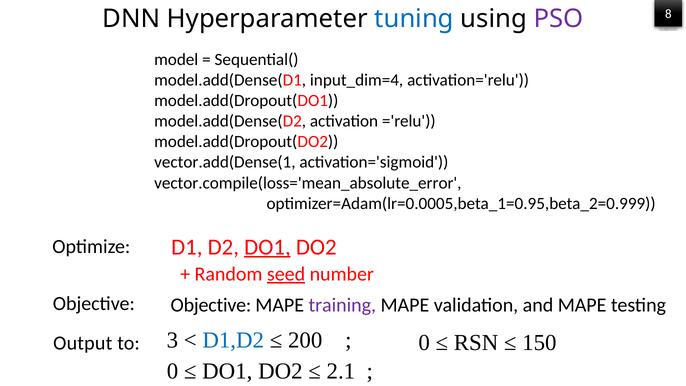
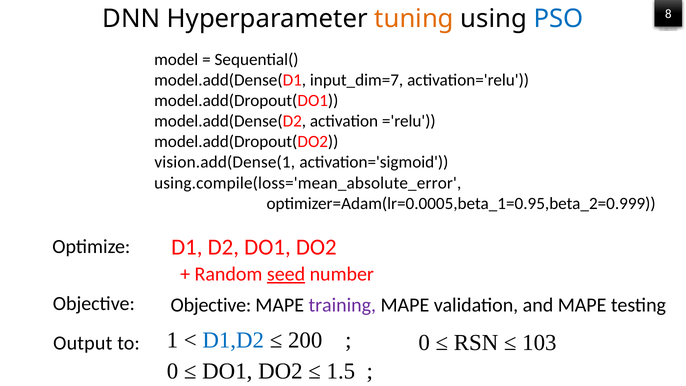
tuning colour: blue -> orange (414, 19)
PSO colour: purple -> blue (559, 19)
input_dim=4: input_dim=4 -> input_dim=7 (357, 80)
vector.add(Dense(1: vector.add(Dense(1 -> vision.add(Dense(1 (225, 162)
vector.compile(loss='mean_absolute_error: vector.compile(loss='mean_absolute_error -> using.compile(loss='mean_absolute_error (308, 183)
DO1 underline: present -> none (267, 247)
150: 150 -> 103 (539, 343)
3: 3 -> 1 (172, 340)
2.1: 2.1 -> 1.5 (341, 371)
